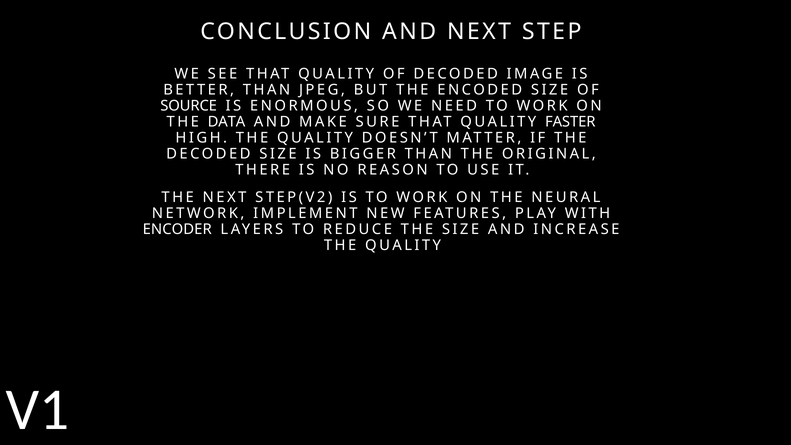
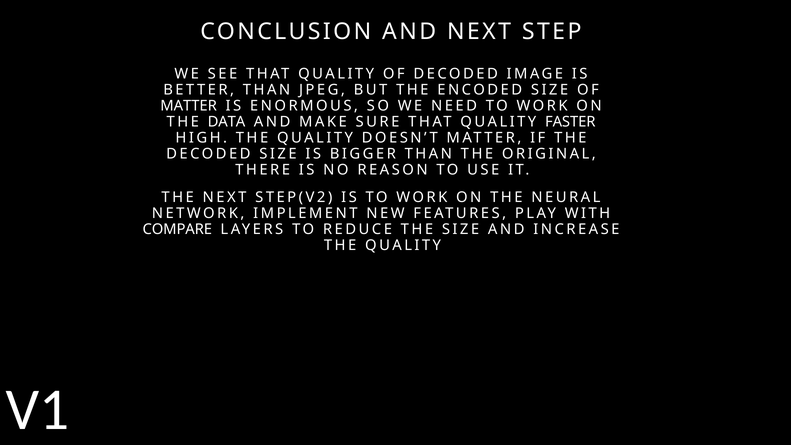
SOURCE: SOURCE -> MATTER (189, 106)
ENCODER: ENCODER -> COMPARE (177, 229)
